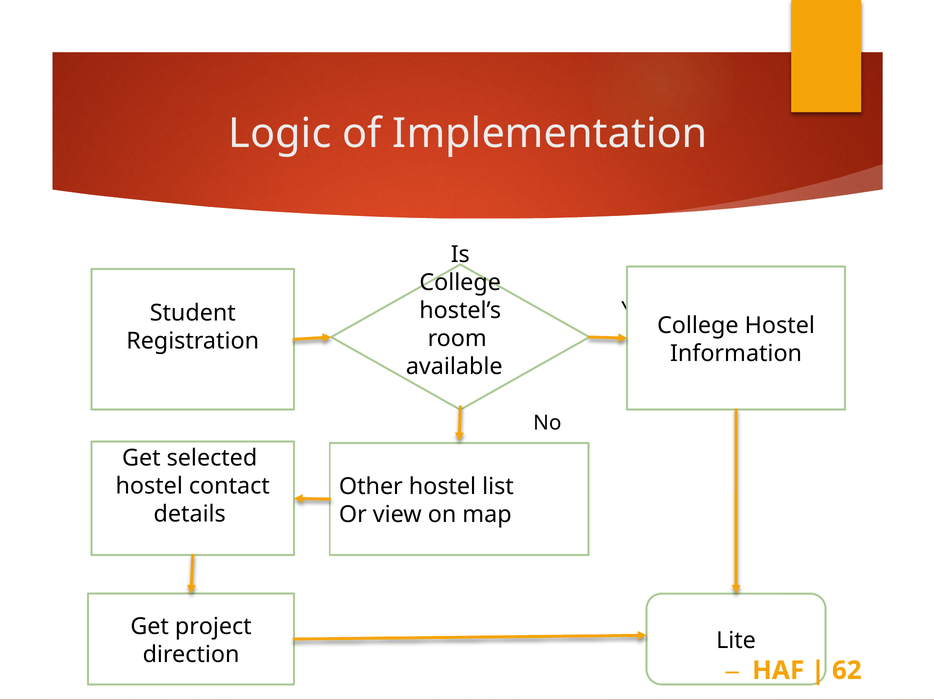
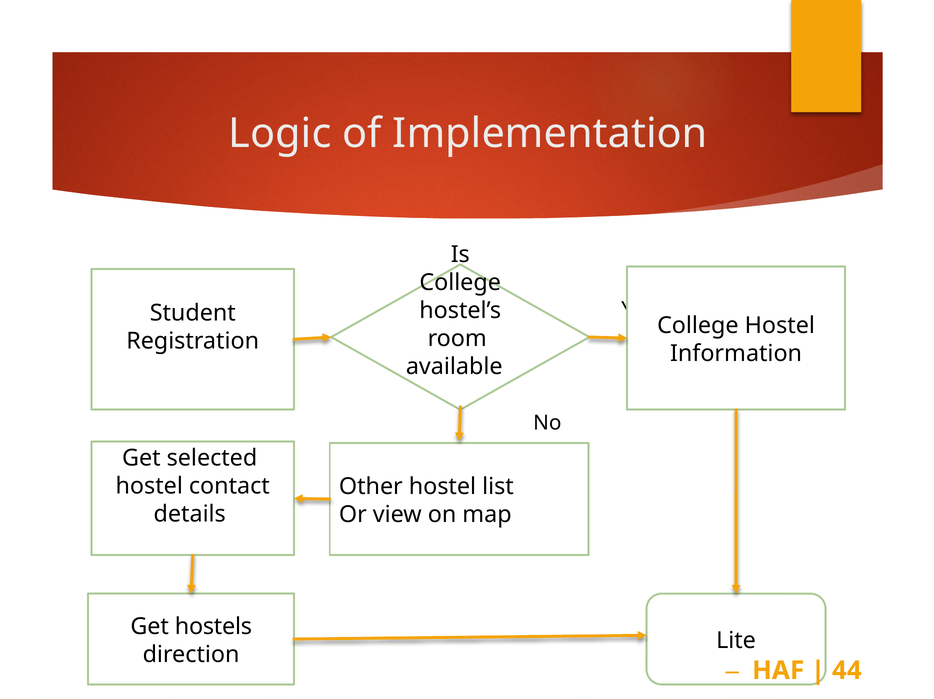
project: project -> hostels (213, 627)
62: 62 -> 44 (847, 671)
